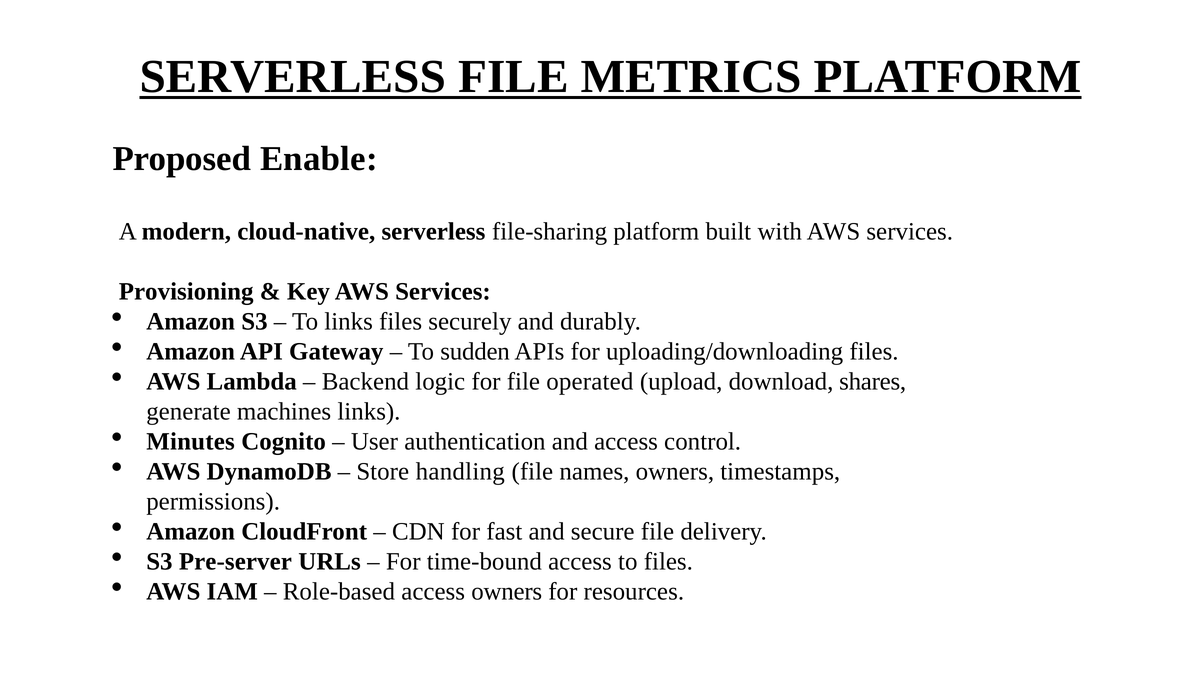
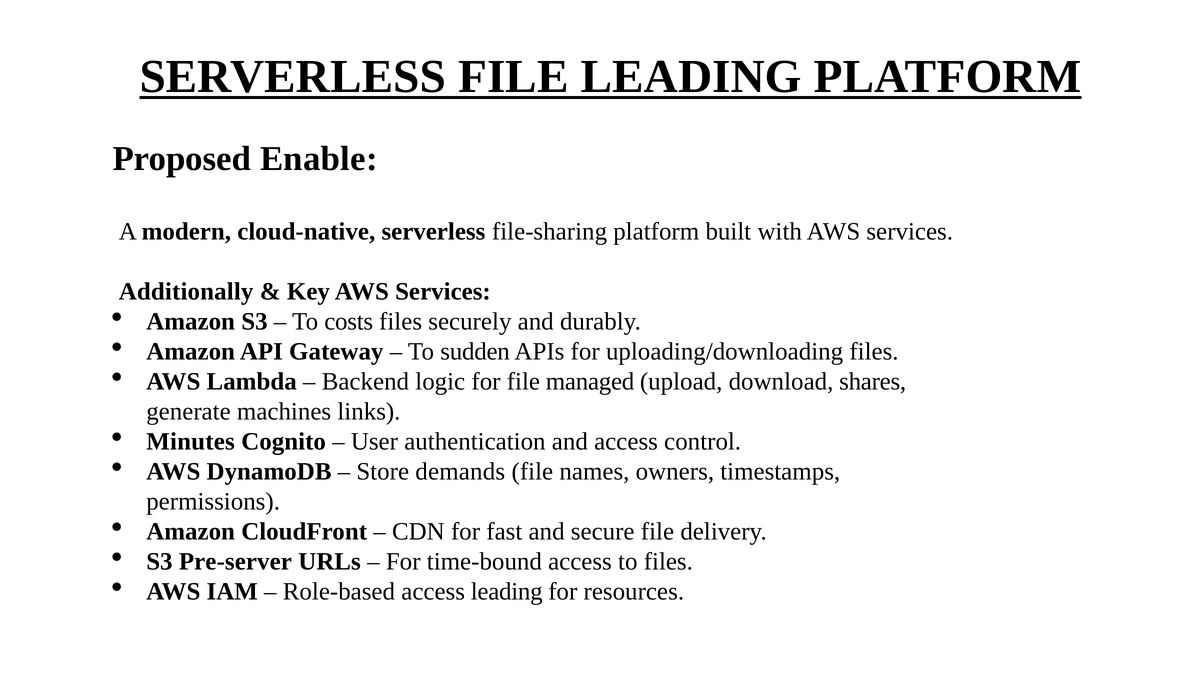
FILE METRICS: METRICS -> LEADING (691, 77)
Provisioning: Provisioning -> Additionally (186, 292)
To links: links -> costs (349, 322)
operated: operated -> managed (590, 382)
handling: handling -> demands (460, 472)
access owners: owners -> leading (507, 592)
